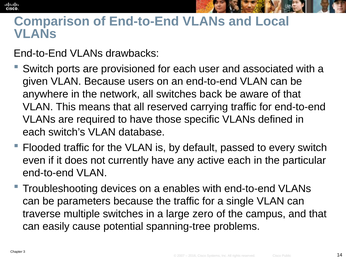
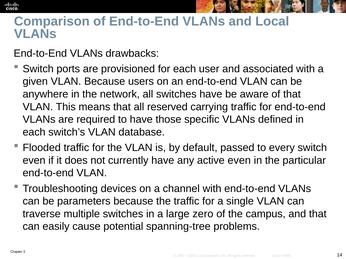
switches back: back -> have (211, 94)
active each: each -> even (239, 161)
enables: enables -> channel (181, 189)
